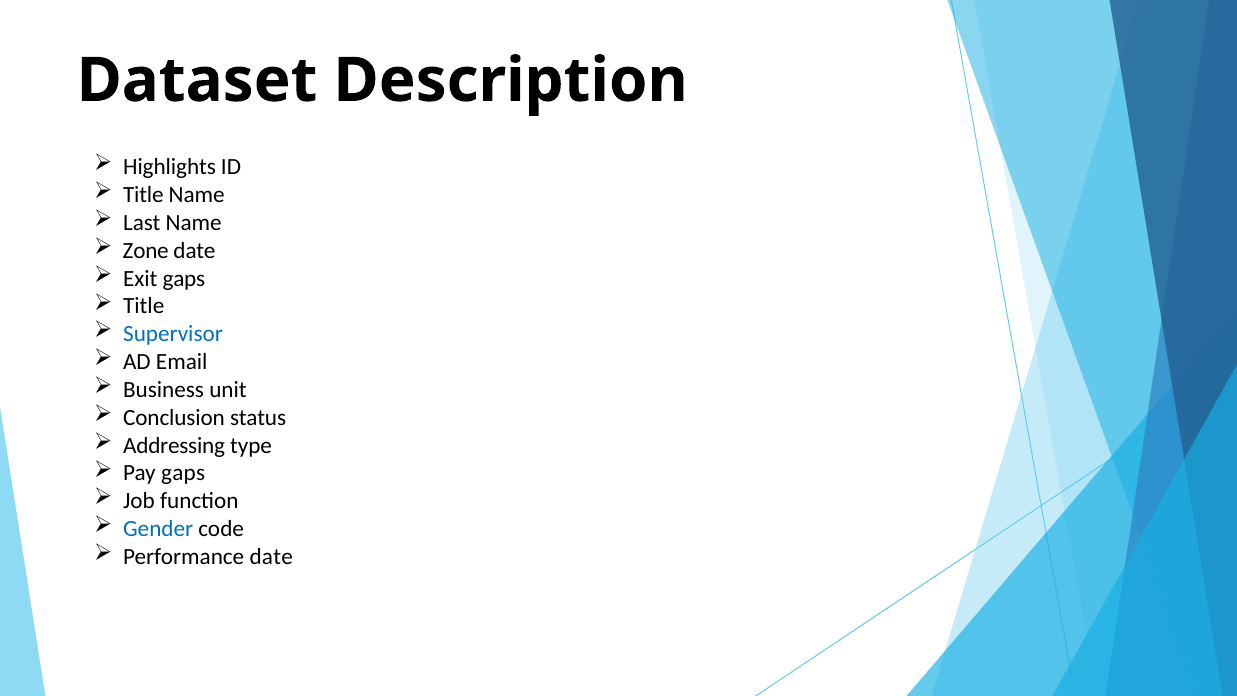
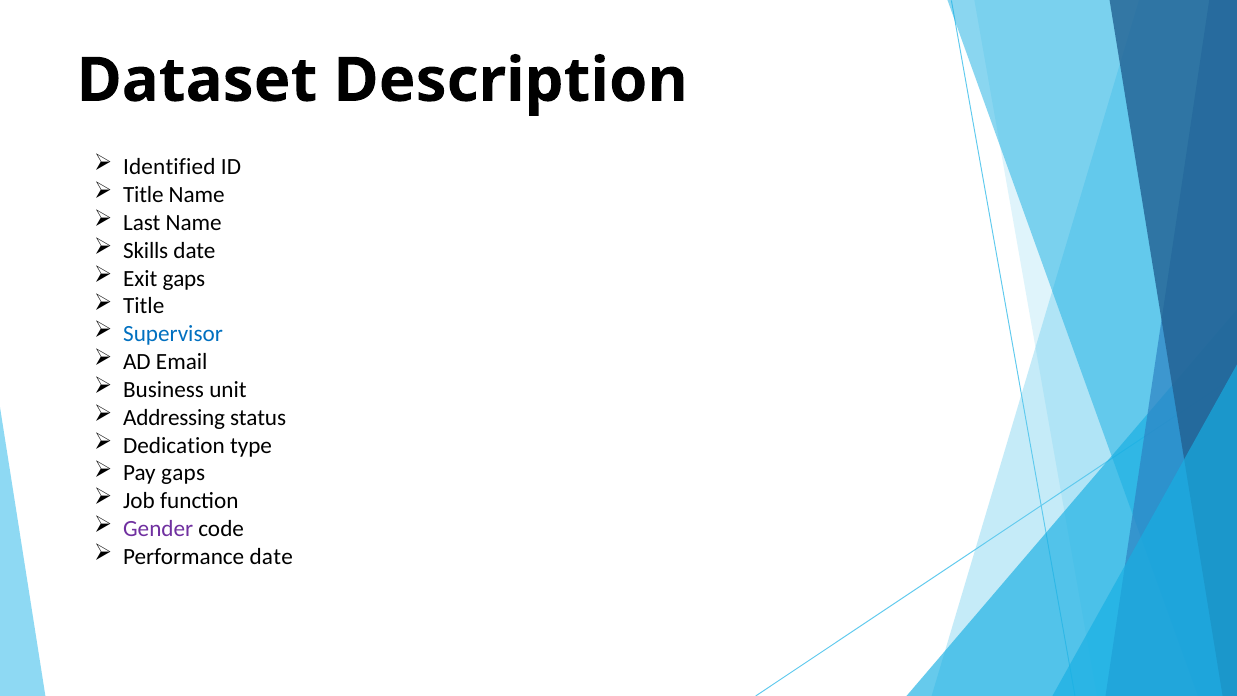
Highlights: Highlights -> Identified (169, 167)
Zone: Zone -> Skills (146, 250)
Conclusion: Conclusion -> Addressing (174, 417)
Addressing: Addressing -> Dedication (174, 445)
Gender colour: blue -> purple (158, 529)
